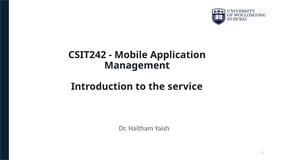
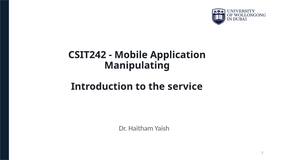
Management: Management -> Manipulating (137, 66)
